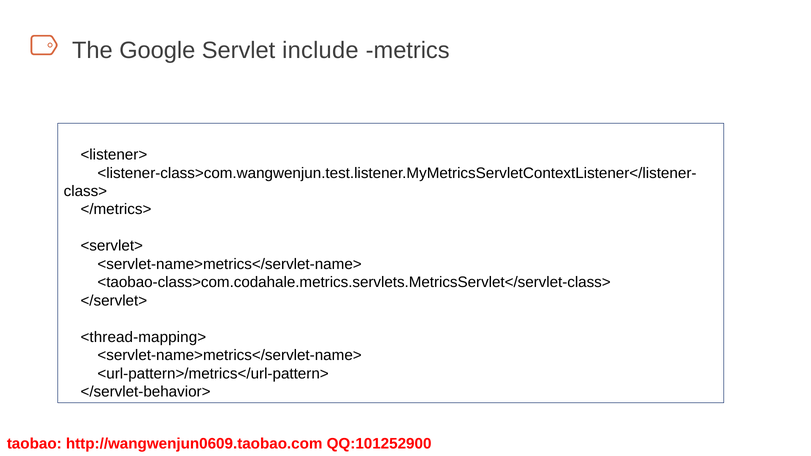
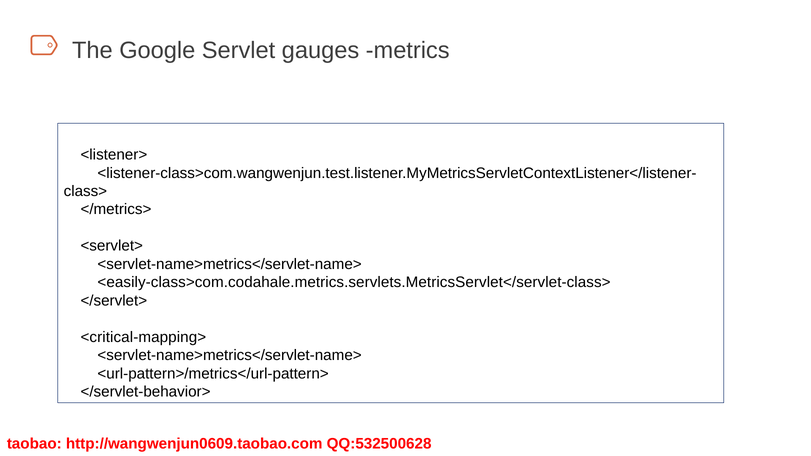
include: include -> gauges (320, 50)
<taobao-class>com.codahale.metrics.servlets.MetricsServlet</servlet-class>: <taobao-class>com.codahale.metrics.servlets.MetricsServlet</servlet-class> -> <easily-class>com.codahale.metrics.servlets.MetricsServlet</servlet-class> (354, 283)
<thread-mapping>: <thread-mapping> -> <critical-mapping> (143, 337)
QQ:101252900: QQ:101252900 -> QQ:532500628 (379, 444)
